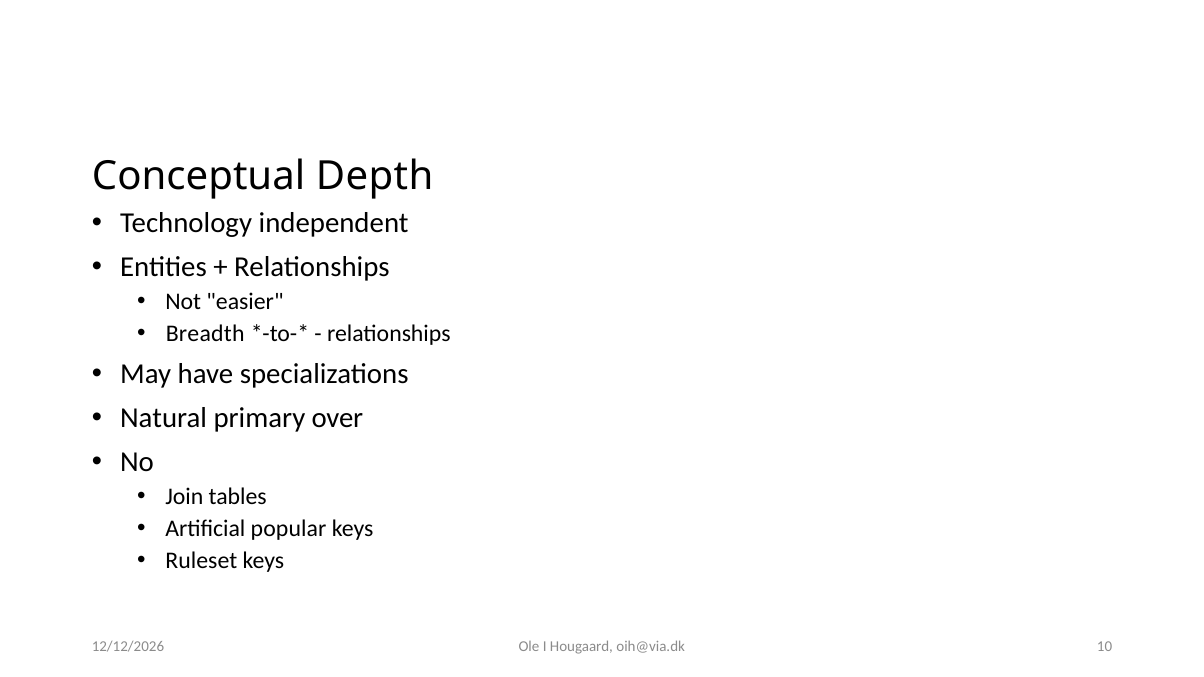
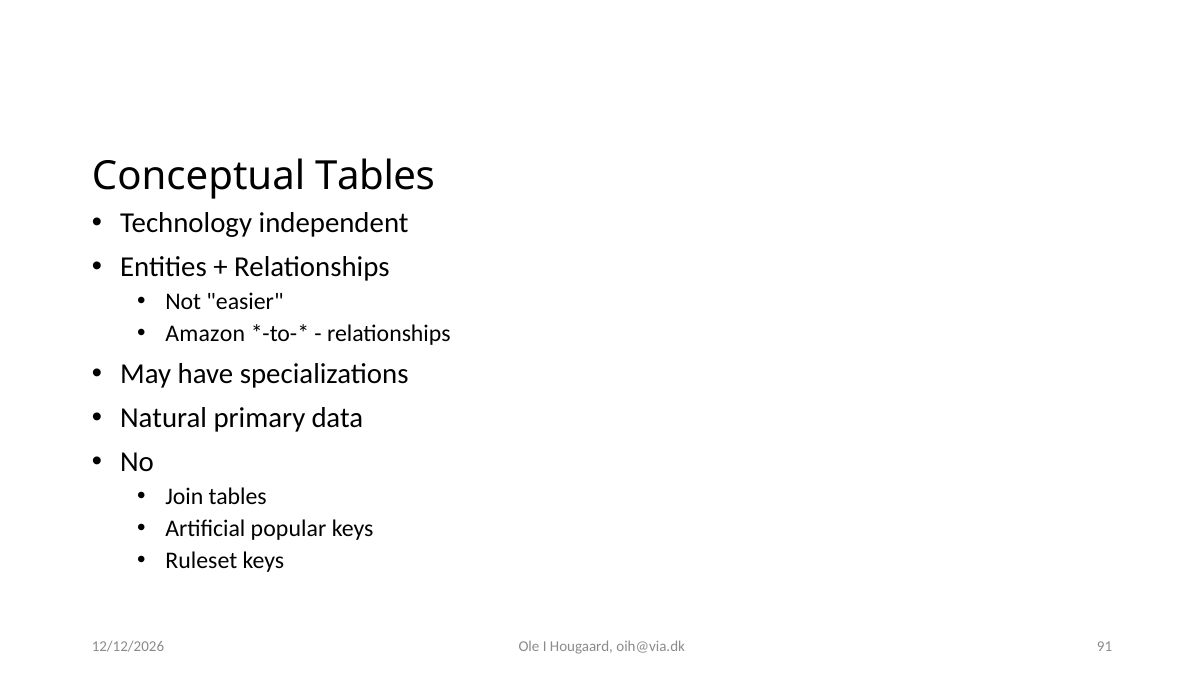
Conceptual Depth: Depth -> Tables (375, 177)
Breadth: Breadth -> Amazon (205, 333)
over: over -> data (337, 418)
10: 10 -> 91 (1105, 647)
